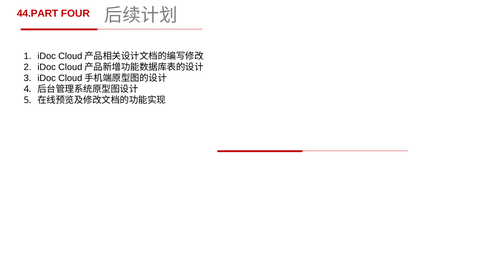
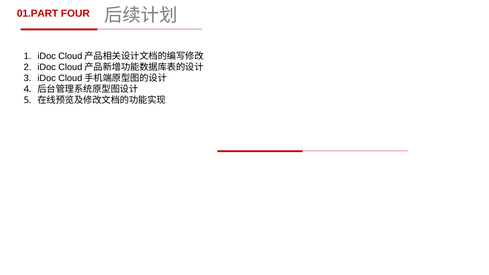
44.PART: 44.PART -> 01.PART (38, 13)
